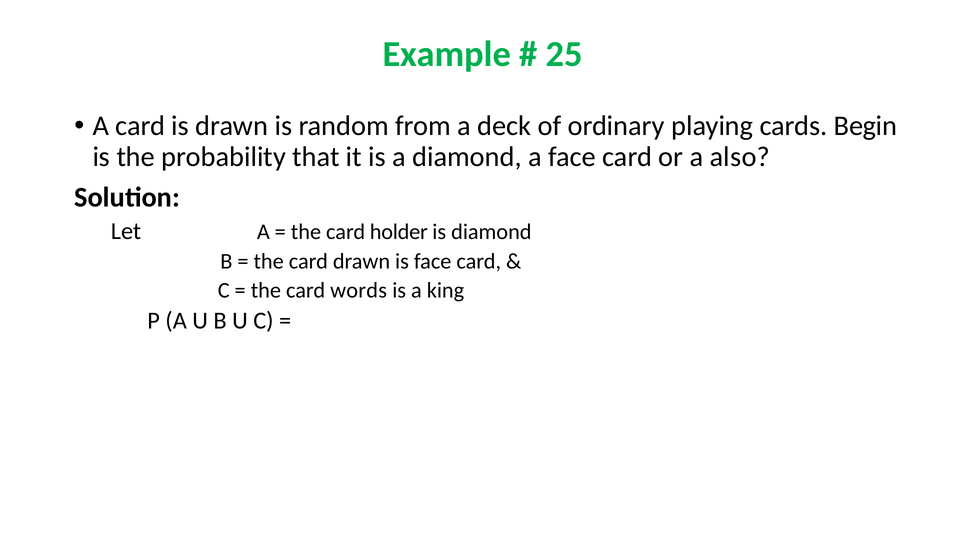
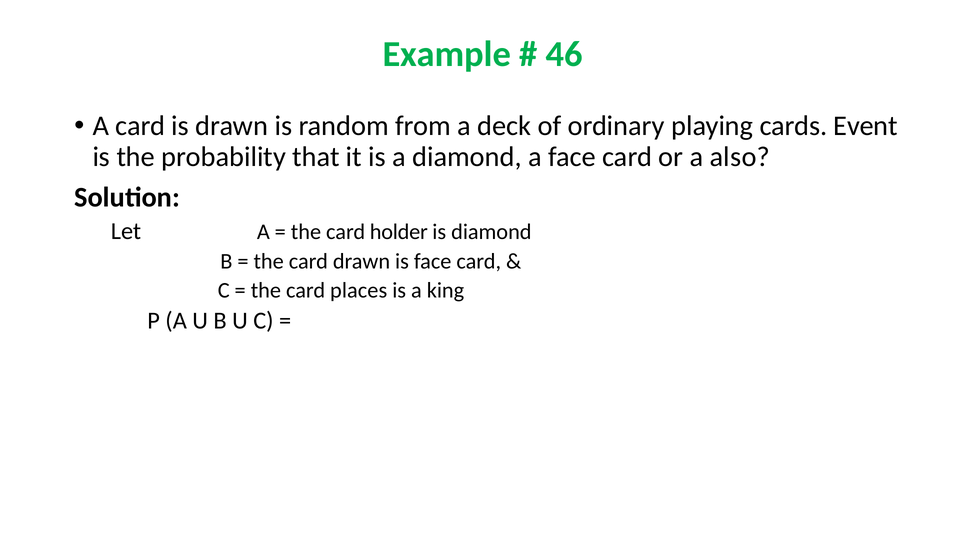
25: 25 -> 46 (564, 54)
Begin: Begin -> Event (866, 126)
words: words -> places (359, 290)
